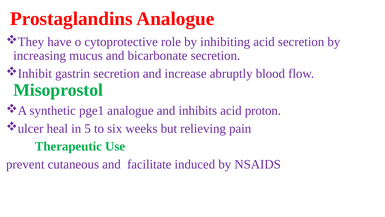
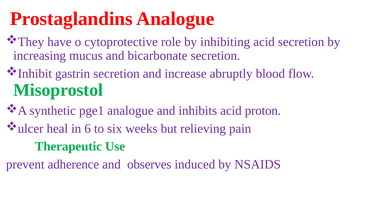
5: 5 -> 6 (88, 128)
cutaneous: cutaneous -> adherence (73, 164)
facilitate: facilitate -> observes (149, 164)
